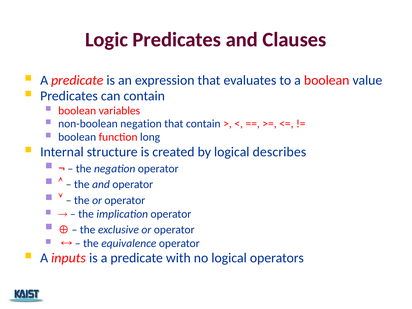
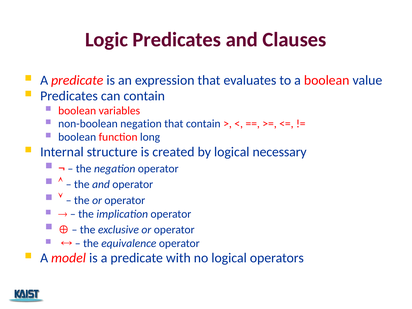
describes: describes -> necessary (280, 152)
inputs: inputs -> model (69, 258)
